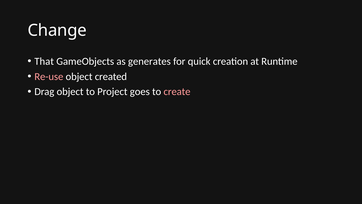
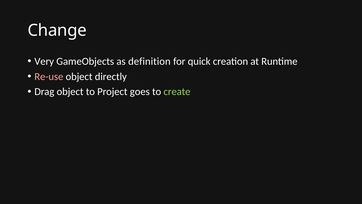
That: That -> Very (44, 61)
generates: generates -> definition (149, 61)
created: created -> directly (111, 76)
create colour: pink -> light green (177, 92)
